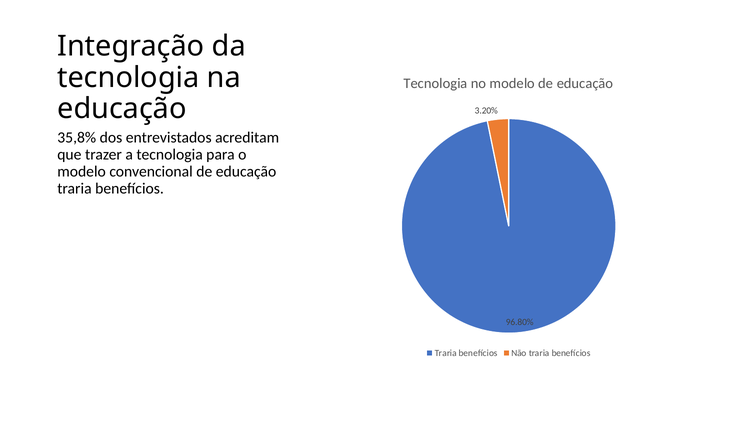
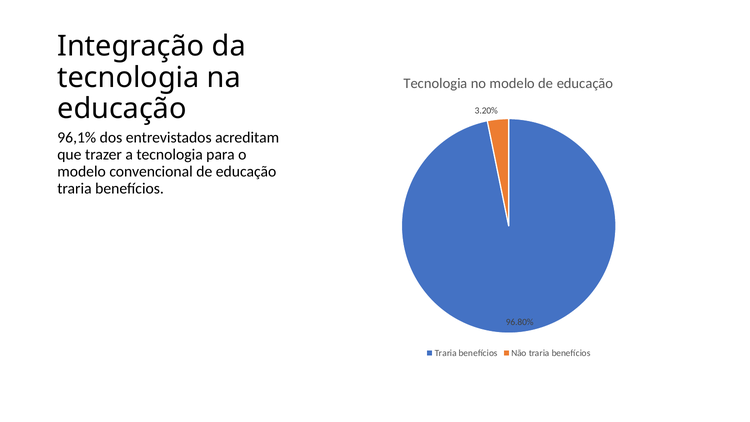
35,8%: 35,8% -> 96,1% (77, 138)
